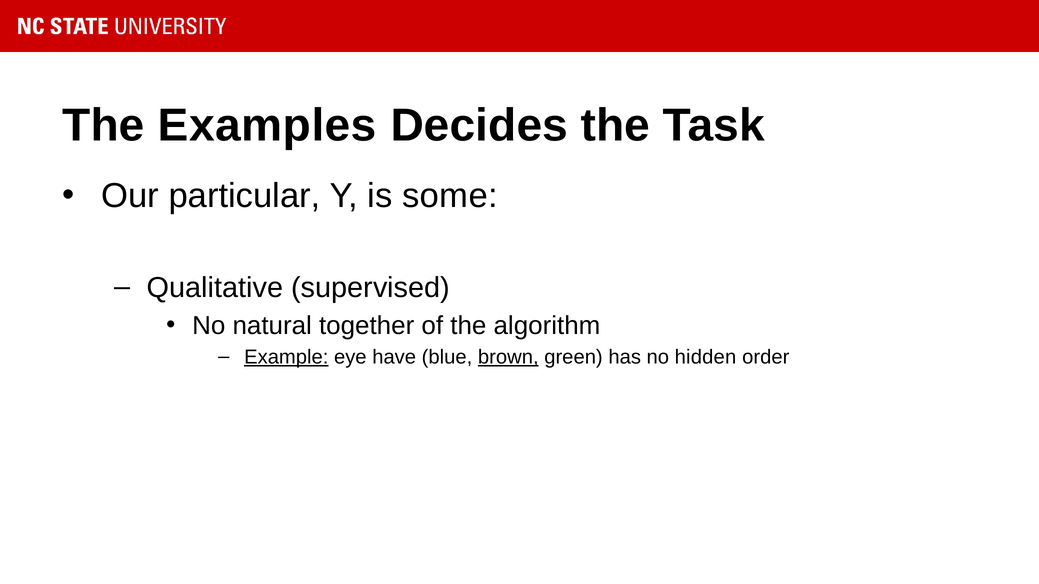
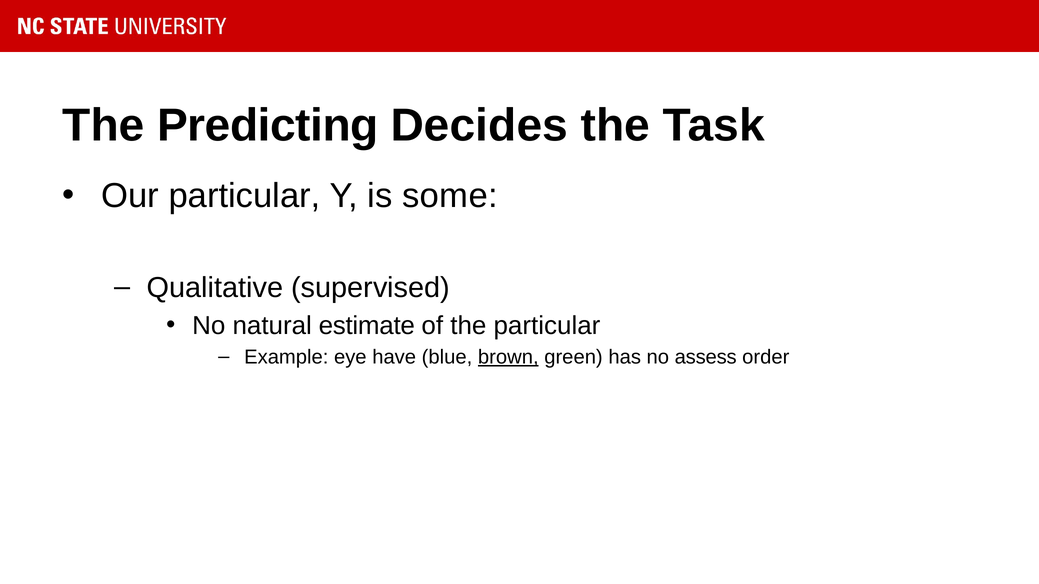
Examples: Examples -> Predicting (268, 125)
together: together -> estimate (367, 326)
the algorithm: algorithm -> particular (547, 326)
Example underline: present -> none (286, 357)
hidden: hidden -> assess (706, 357)
